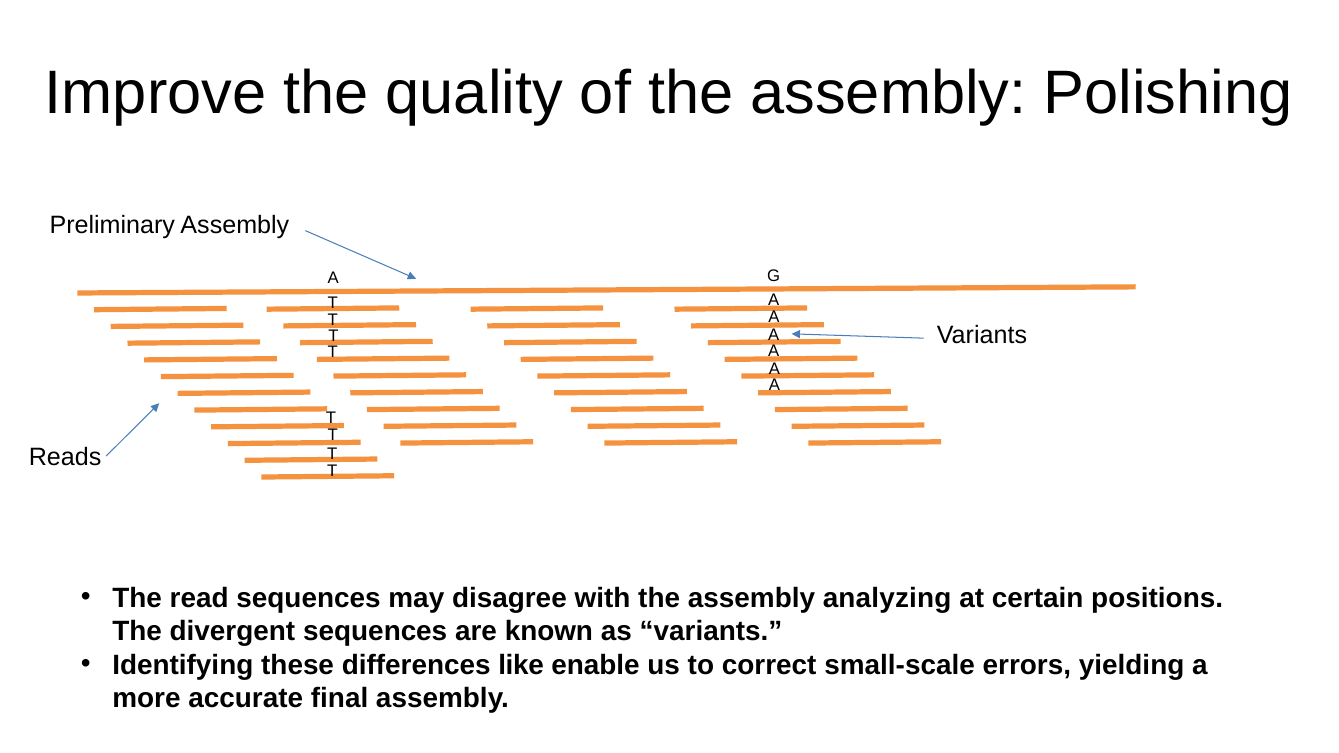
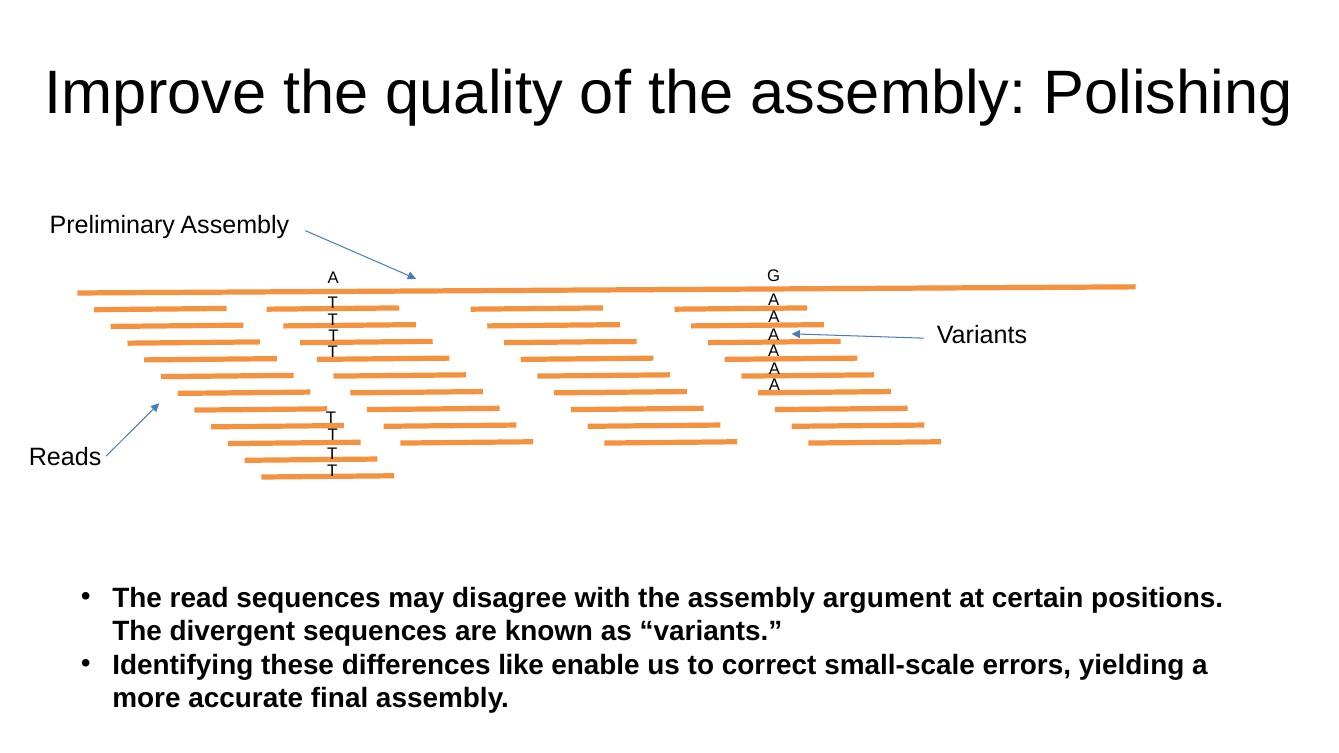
analyzing: analyzing -> argument (887, 598)
